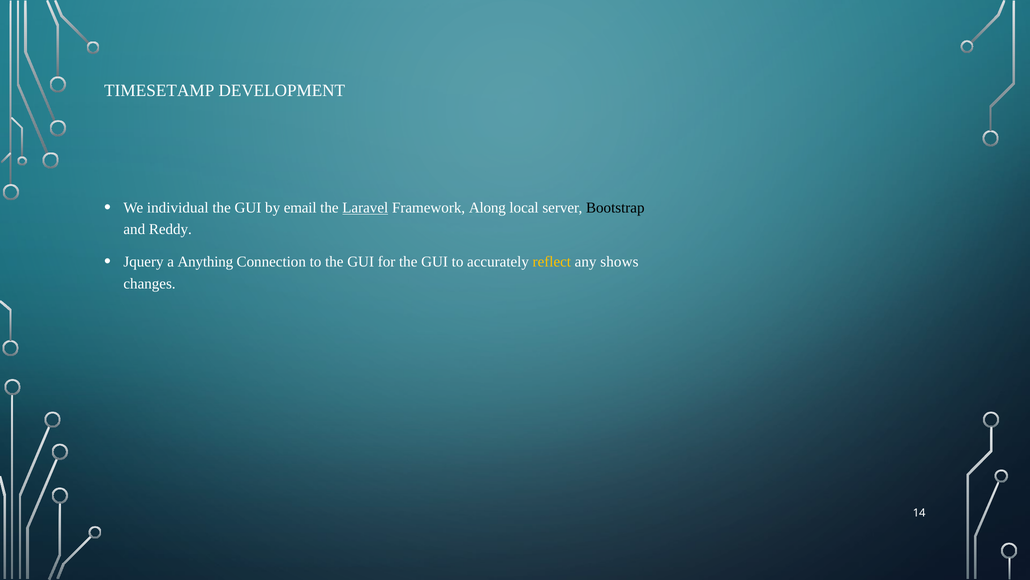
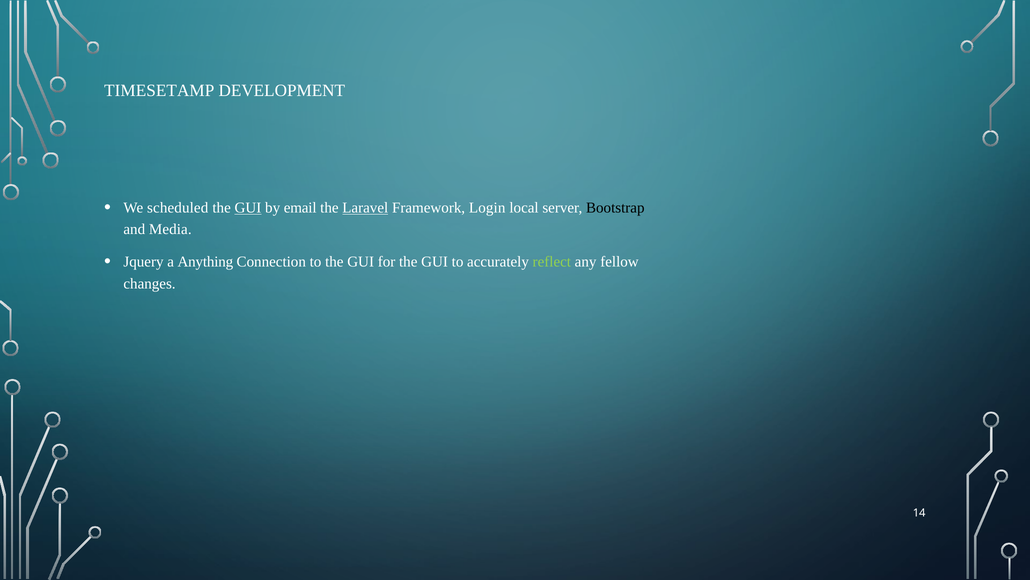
individual: individual -> scheduled (178, 208)
GUI underline: none -> present (248, 208)
Along: Along -> Login (487, 208)
Reddy: Reddy -> Media (170, 229)
reflect colour: yellow -> light green (552, 262)
shows: shows -> fellow (619, 262)
